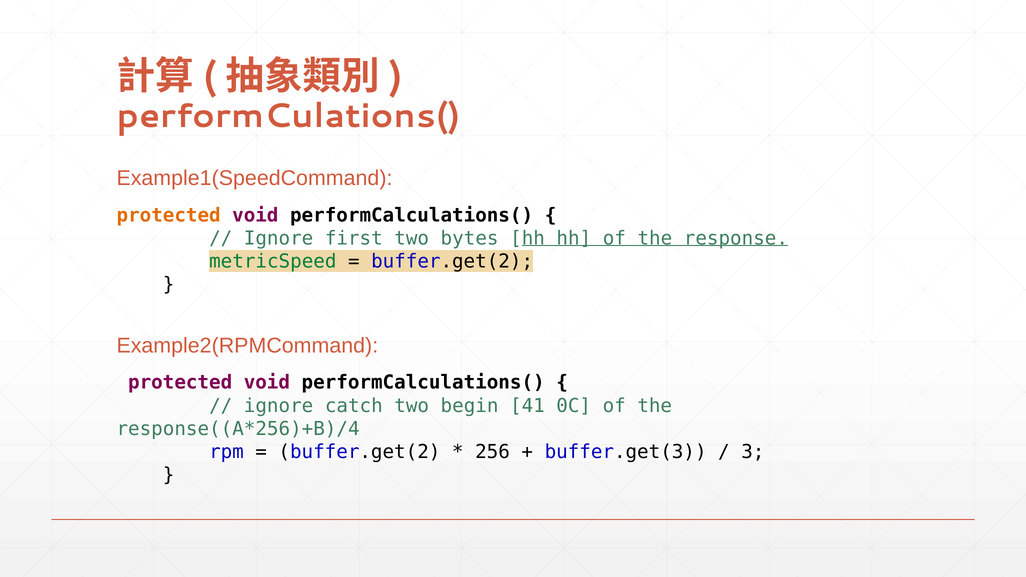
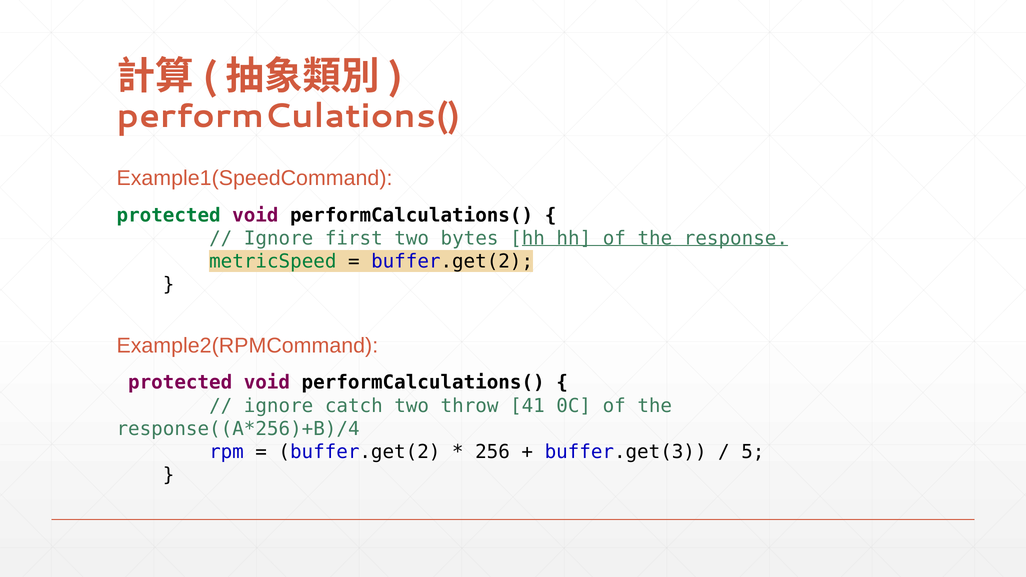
protected colour: orange -> green (169, 215)
begin: begin -> throw (470, 406)
3: 3 -> 5 (753, 452)
